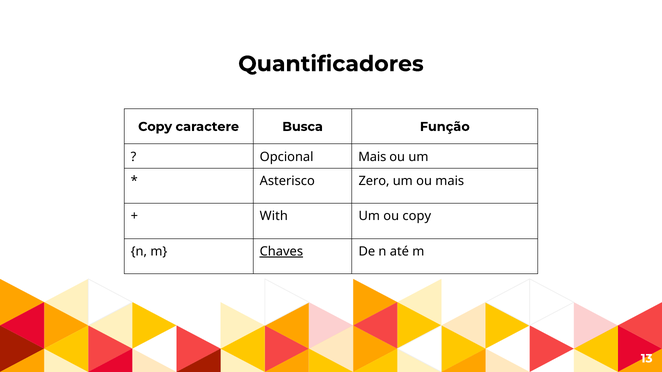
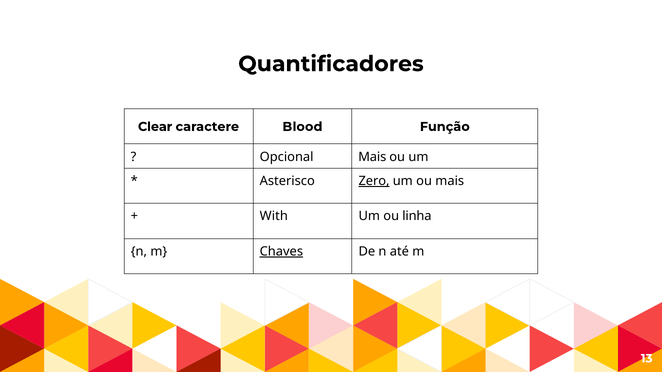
Copy: Copy -> Clear (155, 127)
Busca: Busca -> Blood (302, 127)
Zero underline: none -> present (374, 181)
ou copy: copy -> linha (417, 216)
